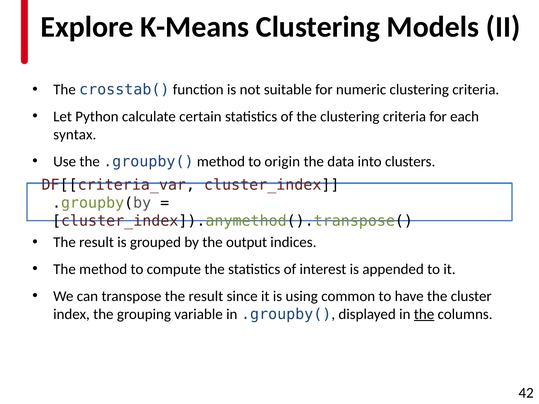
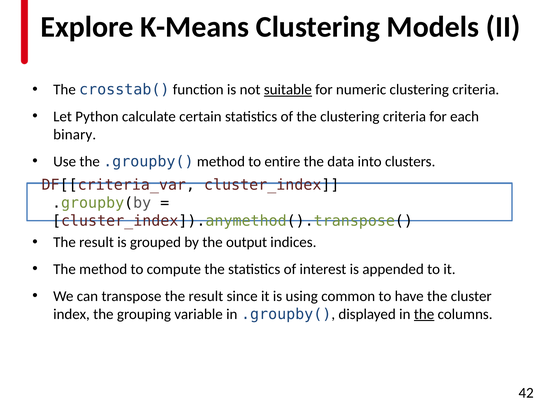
suitable underline: none -> present (288, 90)
syntax: syntax -> binary (75, 135)
origin: origin -> entire (282, 162)
